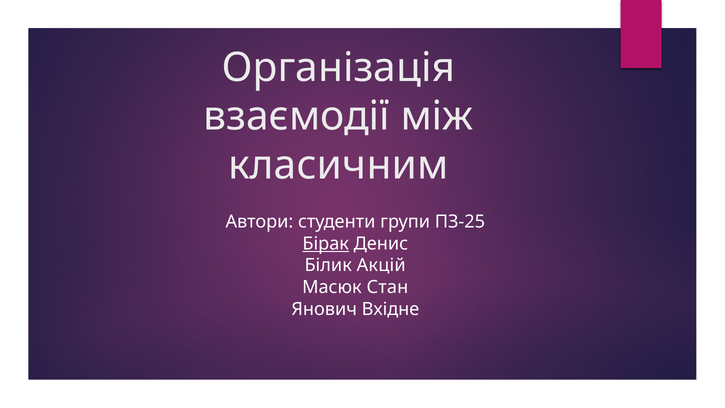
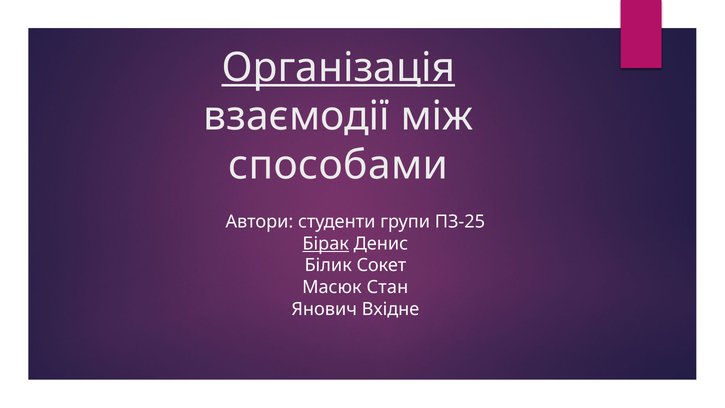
Організація underline: none -> present (338, 68)
класичним: класичним -> способами (338, 165)
Акцій: Акцій -> Сокет (381, 265)
